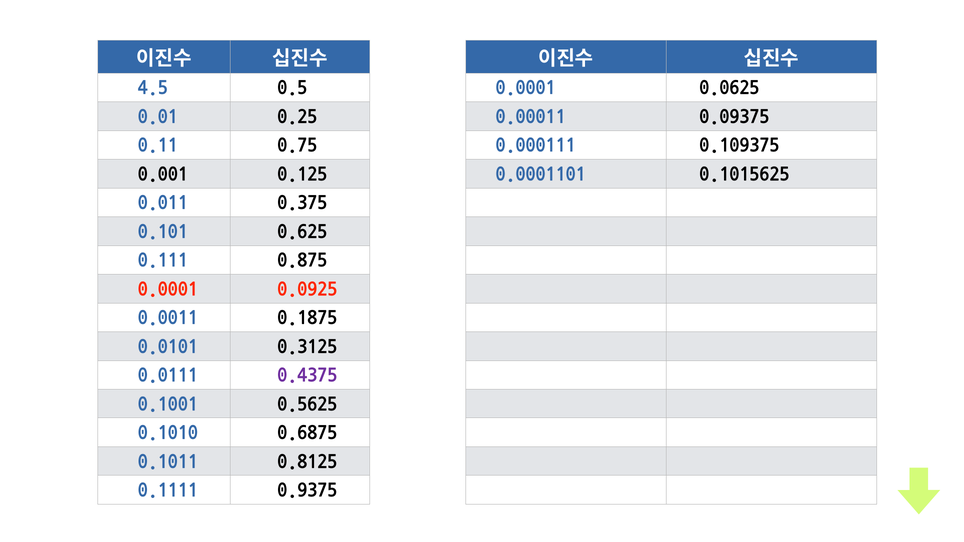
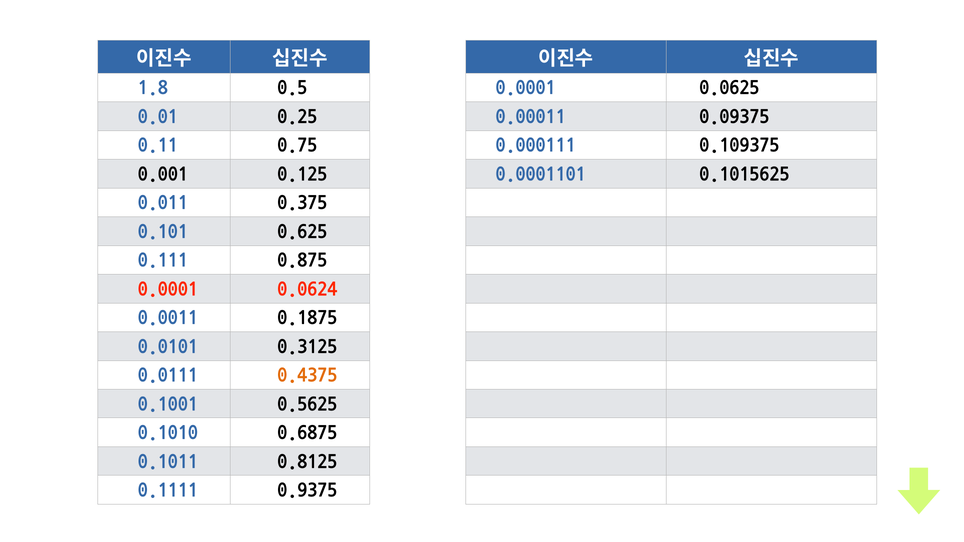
4.5: 4.5 -> 1.8 (153, 87)
0.0925: 0.0925 -> 0.0624 (307, 288)
0.4375 colour: purple -> orange (307, 374)
